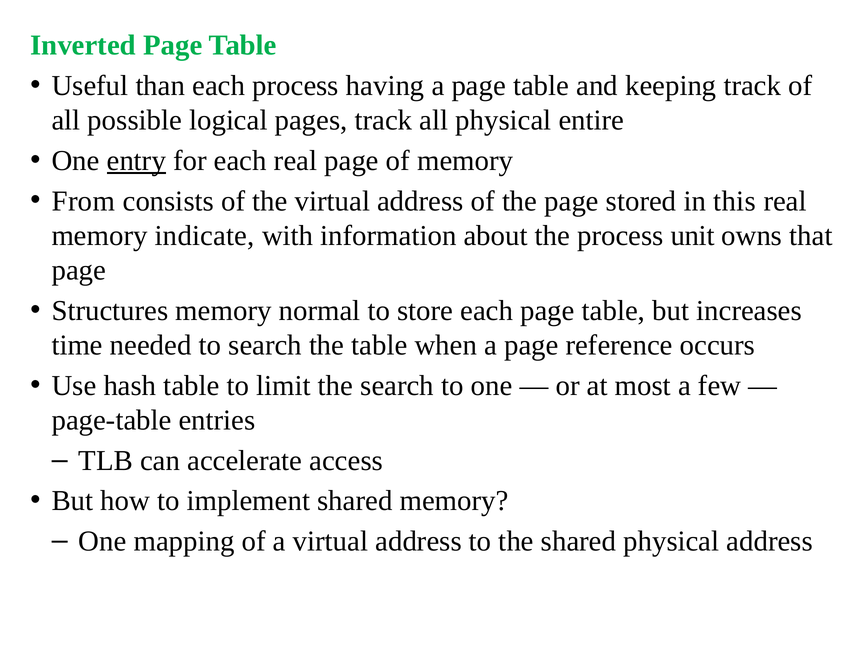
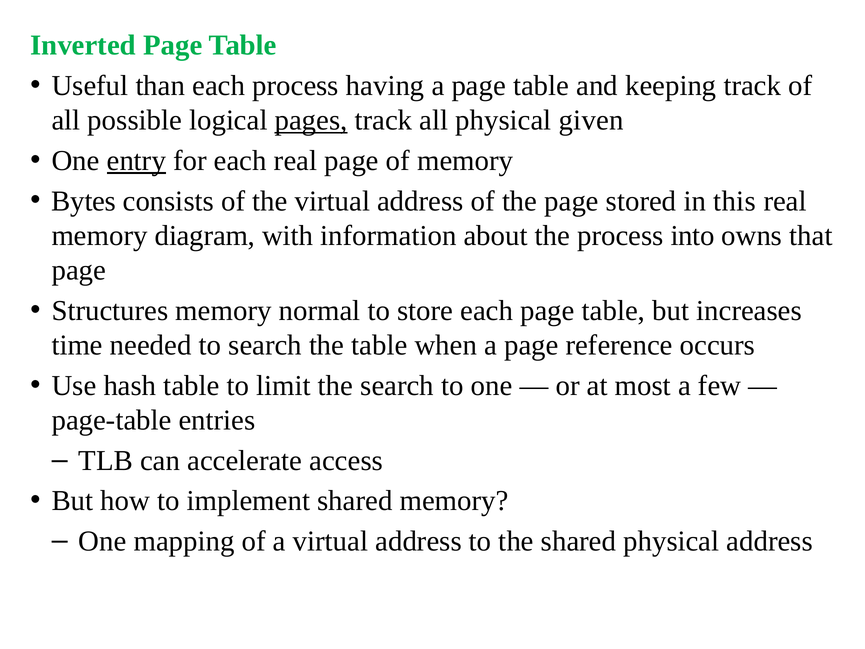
pages underline: none -> present (311, 120)
entire: entire -> given (591, 120)
From: From -> Bytes (84, 201)
indicate: indicate -> diagram (205, 236)
unit: unit -> into (693, 236)
